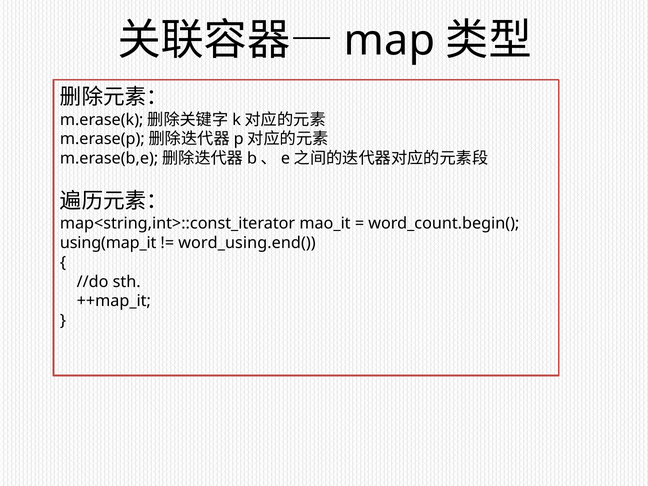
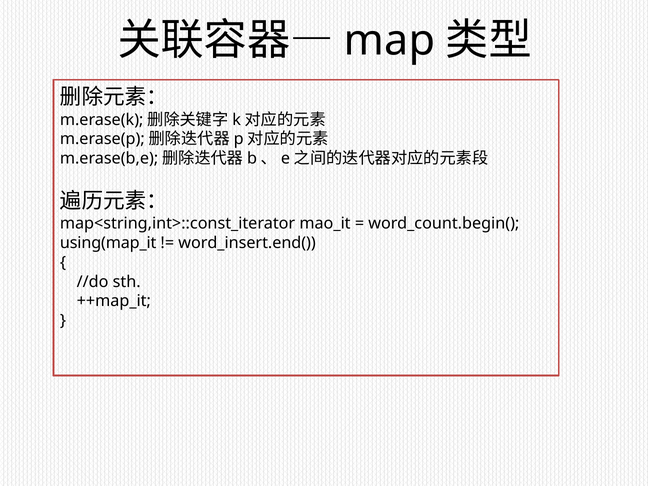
word_using.end(: word_using.end( -> word_insert.end( (247, 243)
